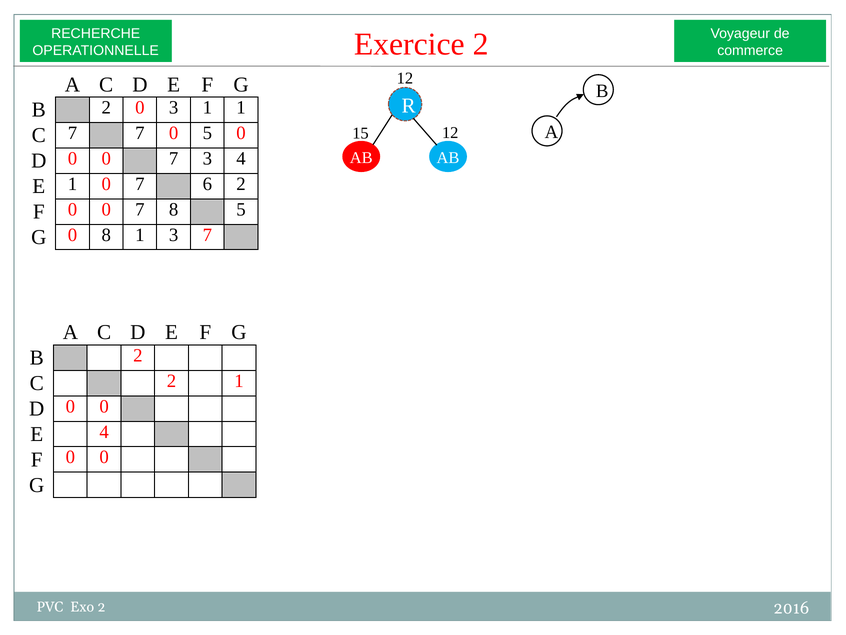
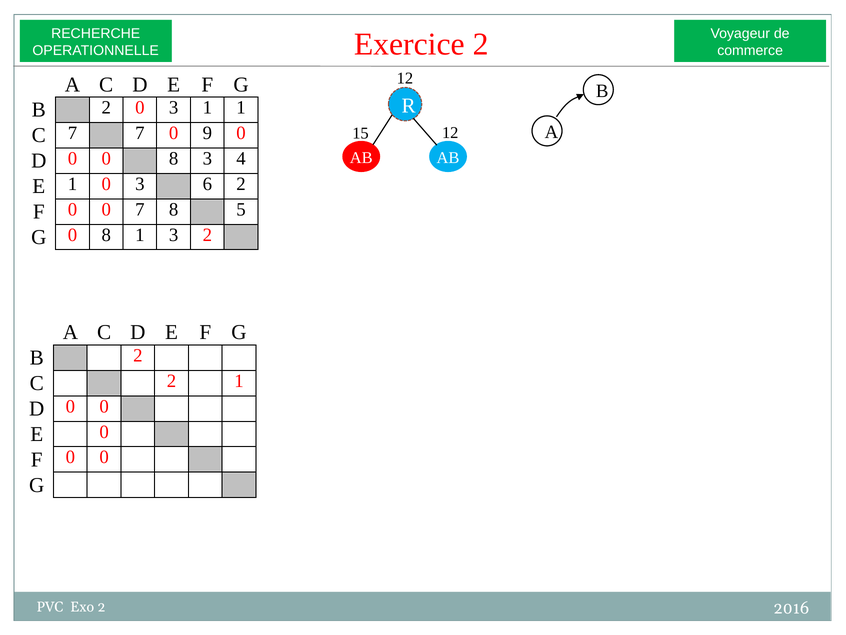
0 5: 5 -> 9 (207, 133)
D 0 0 7: 7 -> 8 (174, 158)
1 0 7: 7 -> 3 (140, 184)
3 7: 7 -> 2 (207, 235)
E 4: 4 -> 0 (104, 432)
